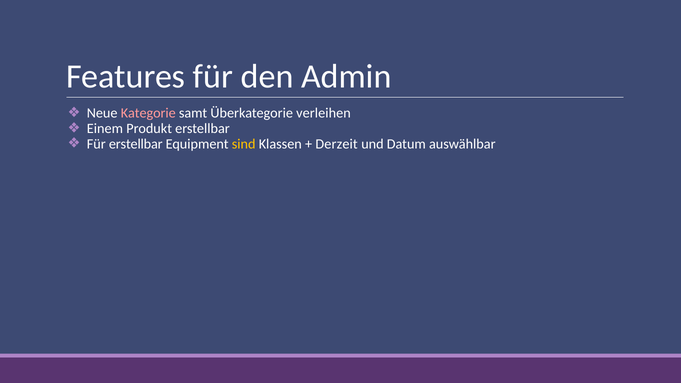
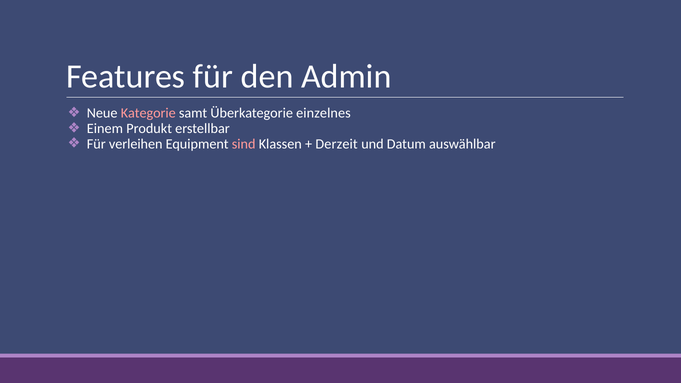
verleihen: verleihen -> einzelnes (323, 113)
Für erstellbar: erstellbar -> verleihen (136, 144)
sind colour: yellow -> pink (244, 144)
